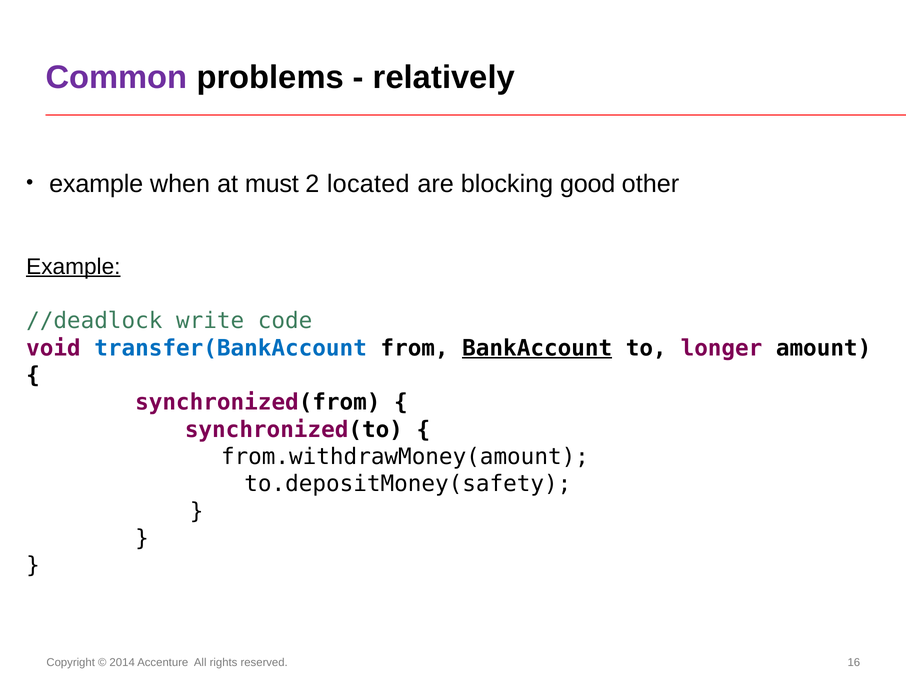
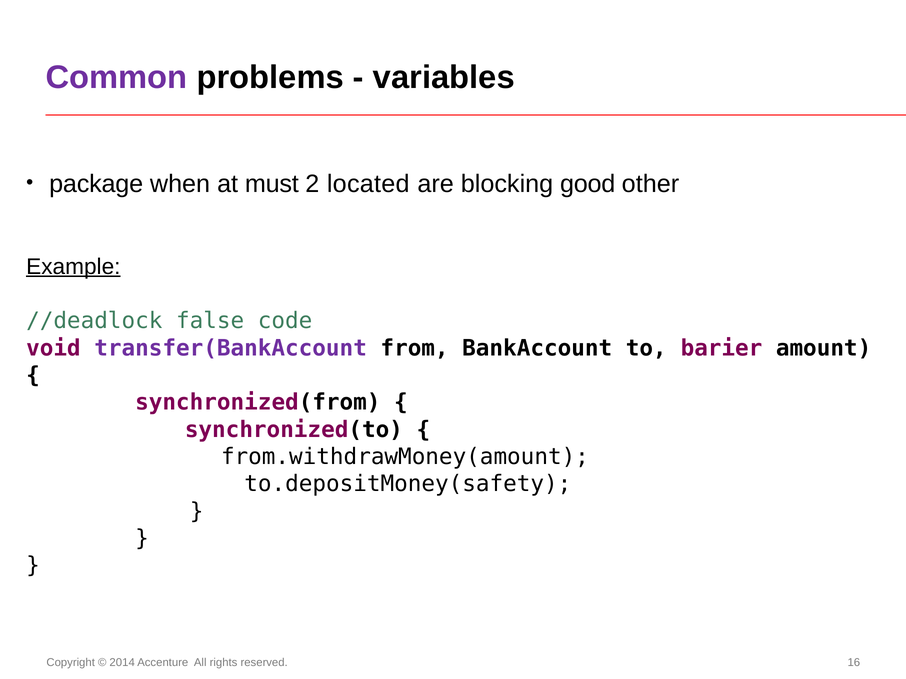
relatively: relatively -> variables (444, 77)
example: example -> package (96, 184)
write: write -> false (210, 321)
transfer(BankAccount colour: blue -> purple (231, 348)
BankAccount underline: present -> none (537, 348)
longer: longer -> barier (722, 348)
